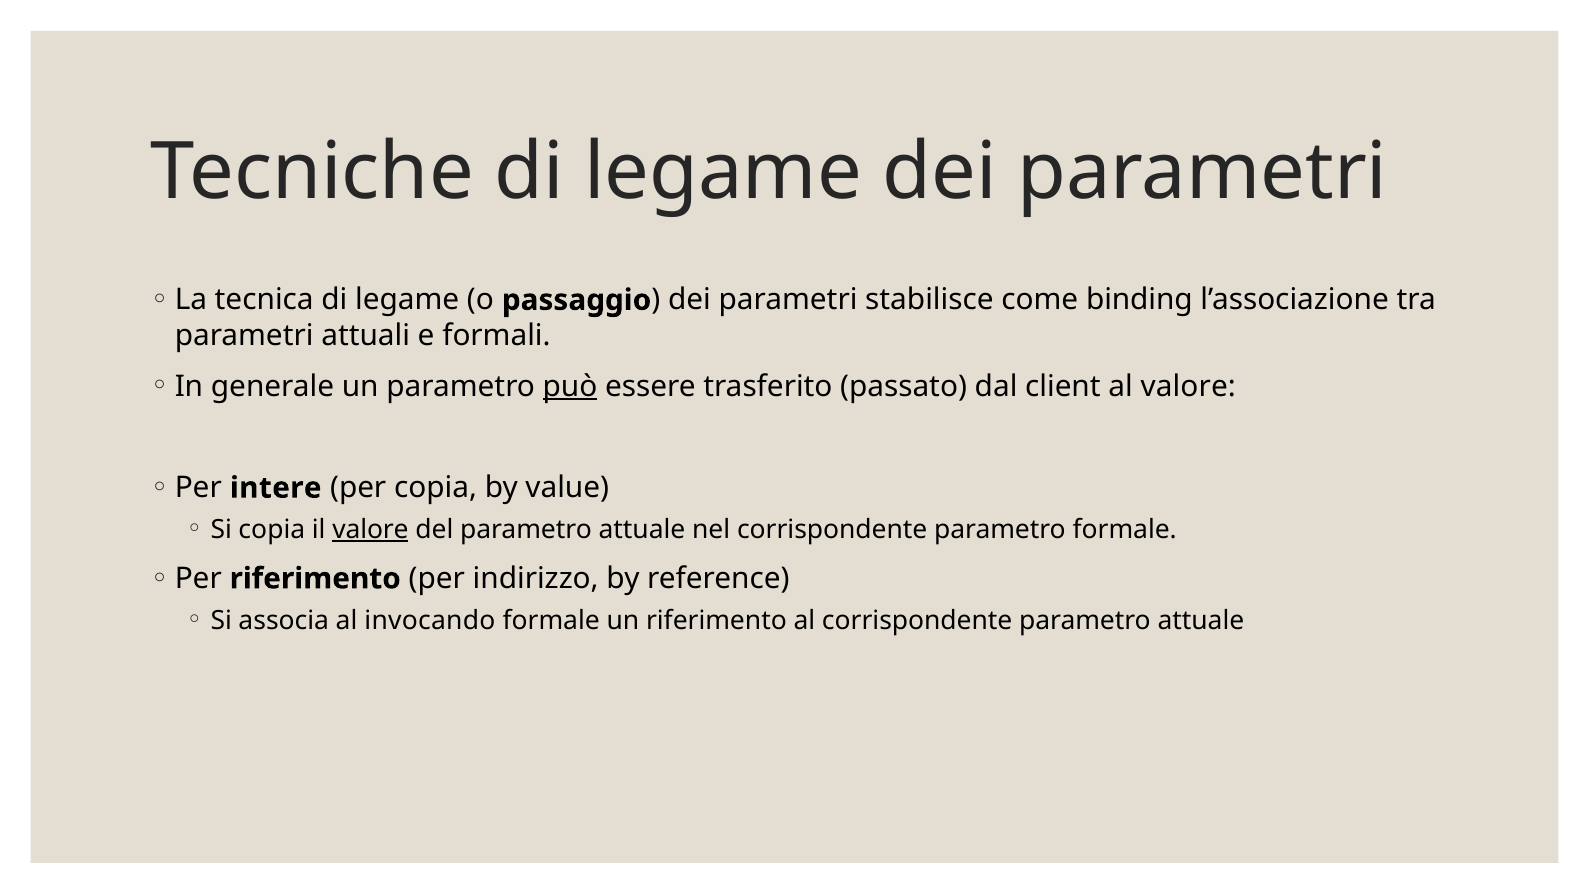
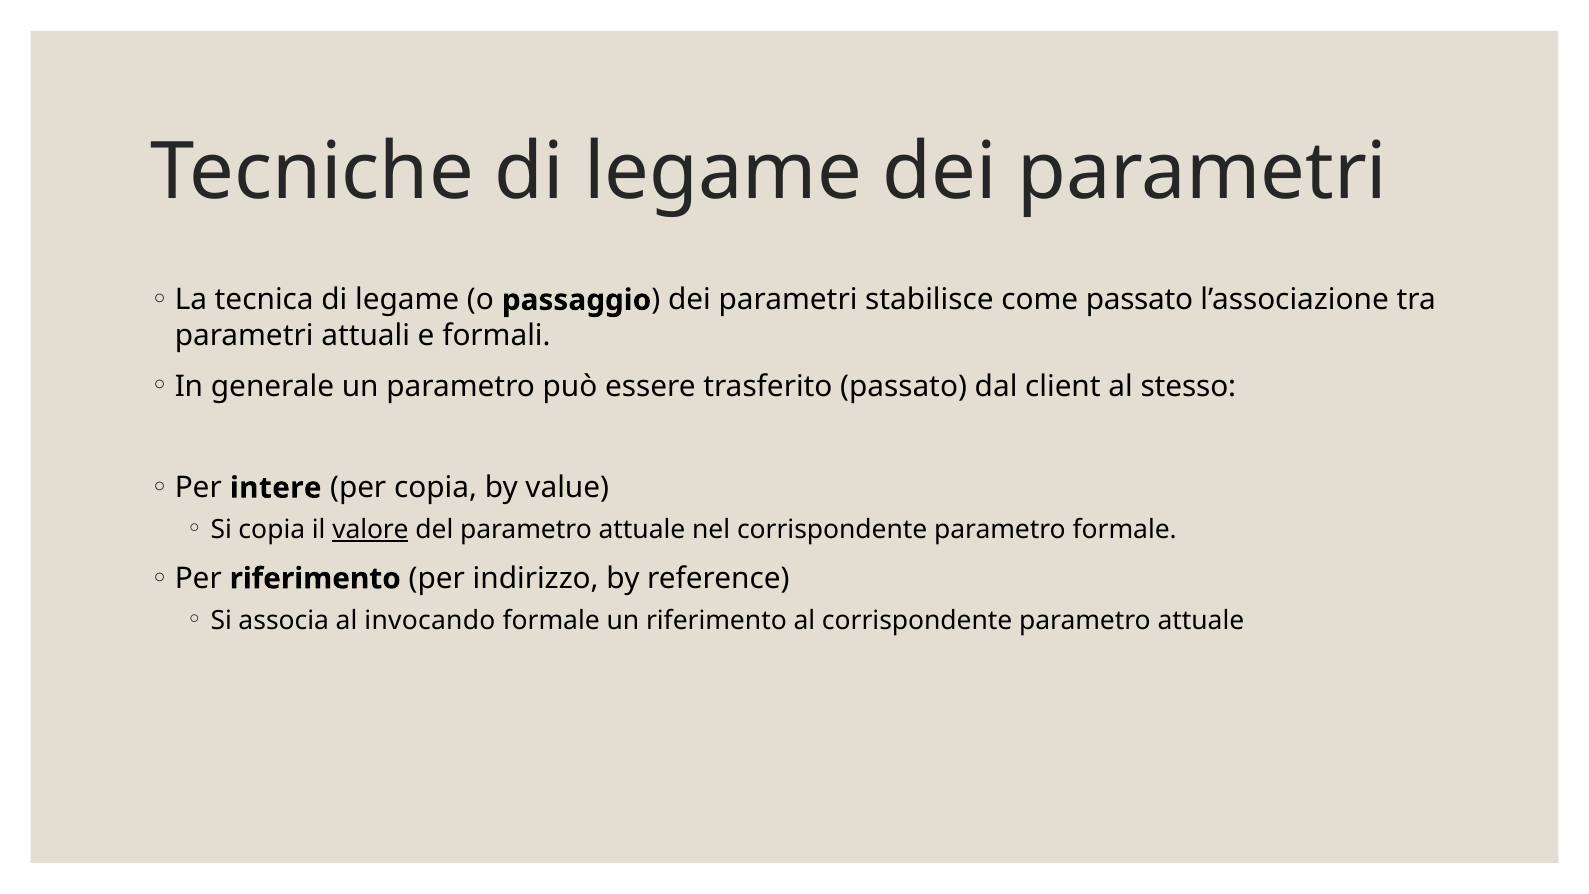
come binding: binding -> passato (1139, 300)
può underline: present -> none (570, 386)
al valore: valore -> stesso (1188, 386)
